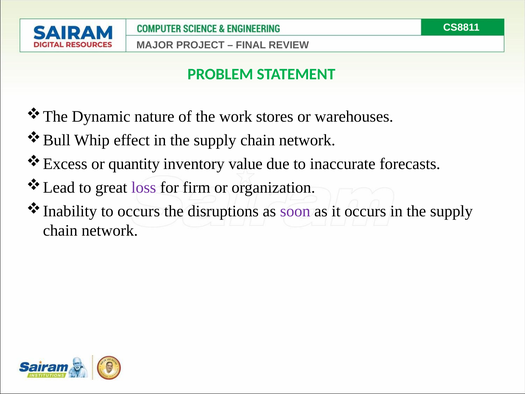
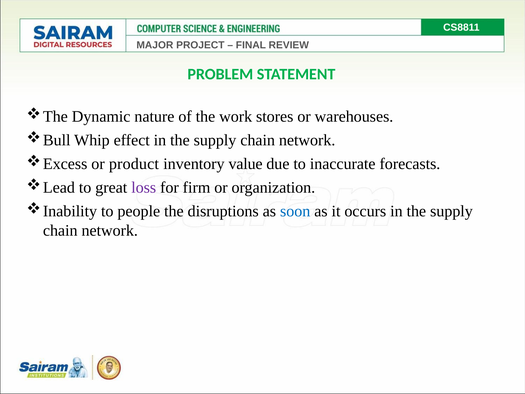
quantity: quantity -> product (134, 164)
to occurs: occurs -> people (139, 211)
soon colour: purple -> blue (295, 211)
